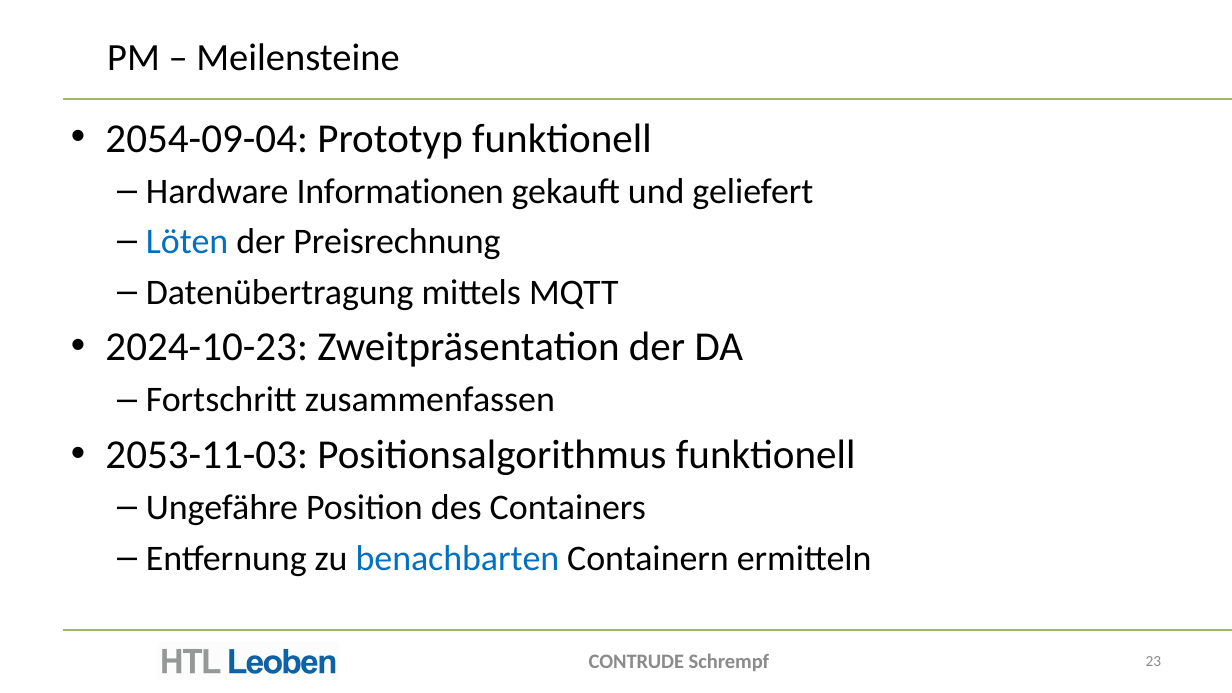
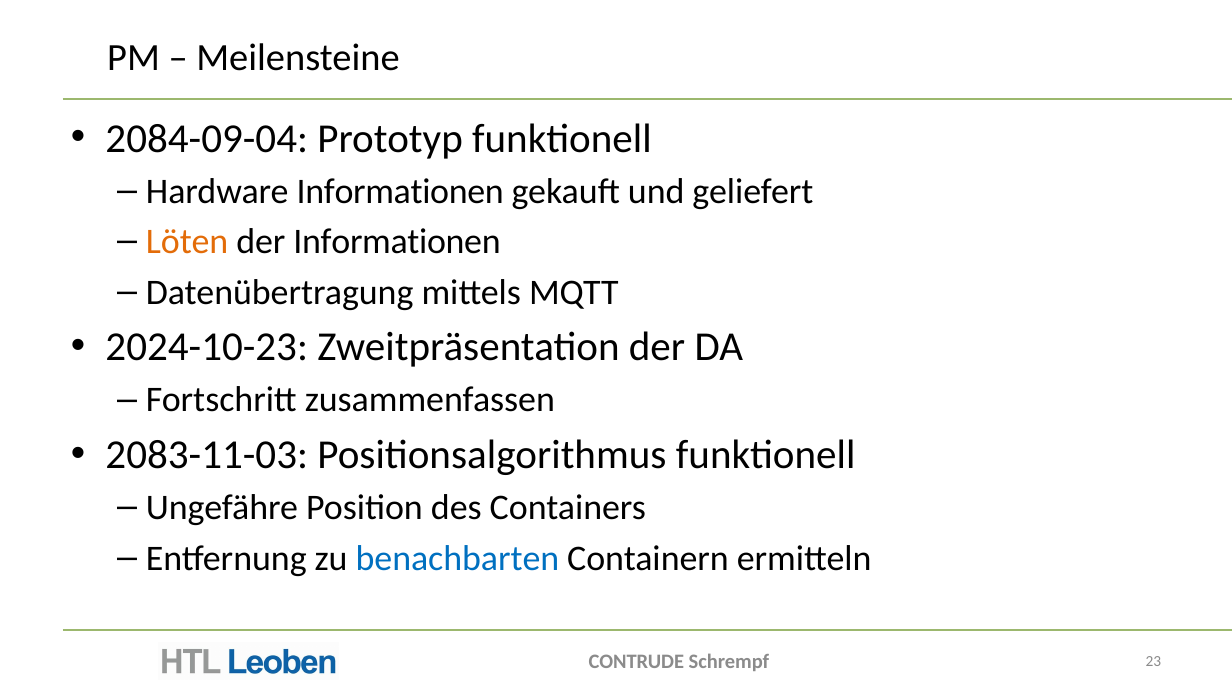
2054-09-04: 2054-09-04 -> 2084-09-04 (207, 139)
Löten colour: blue -> orange (187, 242)
der Preisrechnung: Preisrechnung -> Informationen (397, 242)
2053-11-03: 2053-11-03 -> 2083-11-03 (207, 455)
